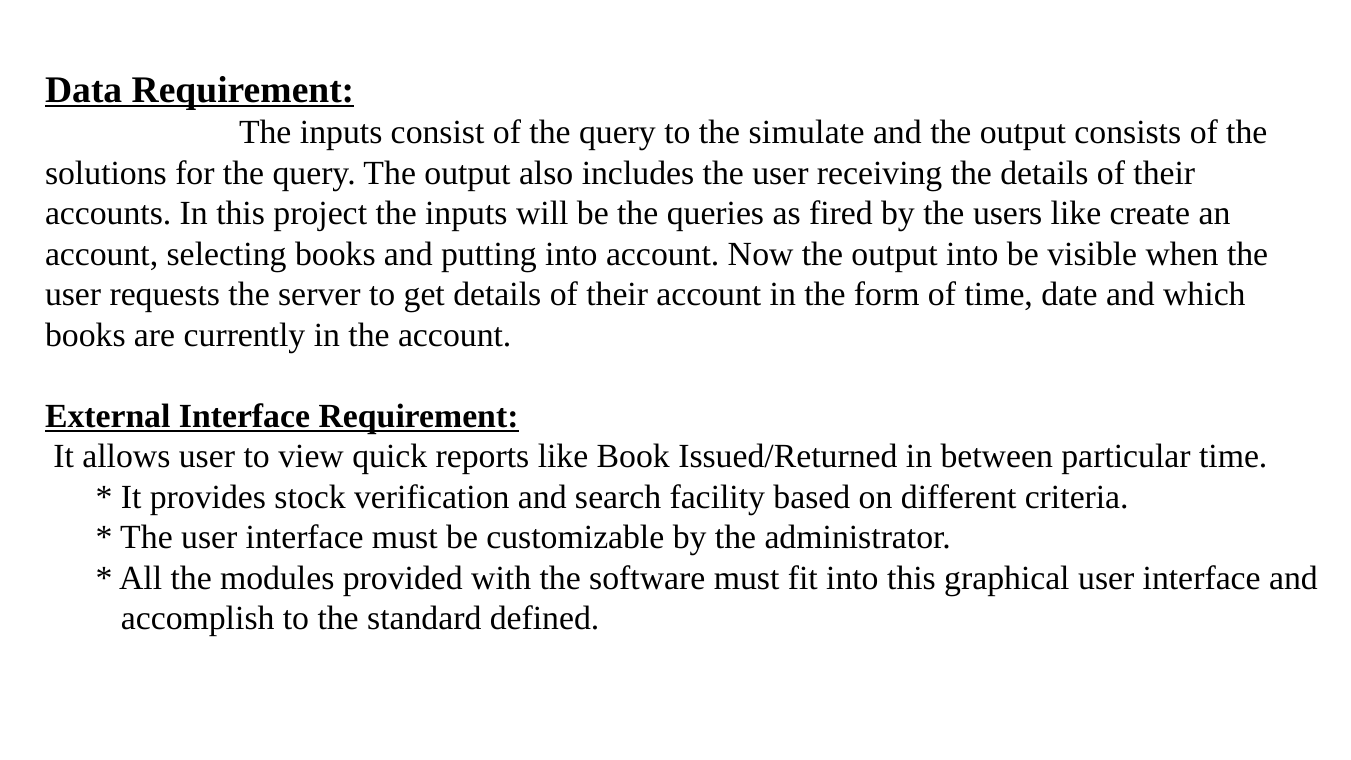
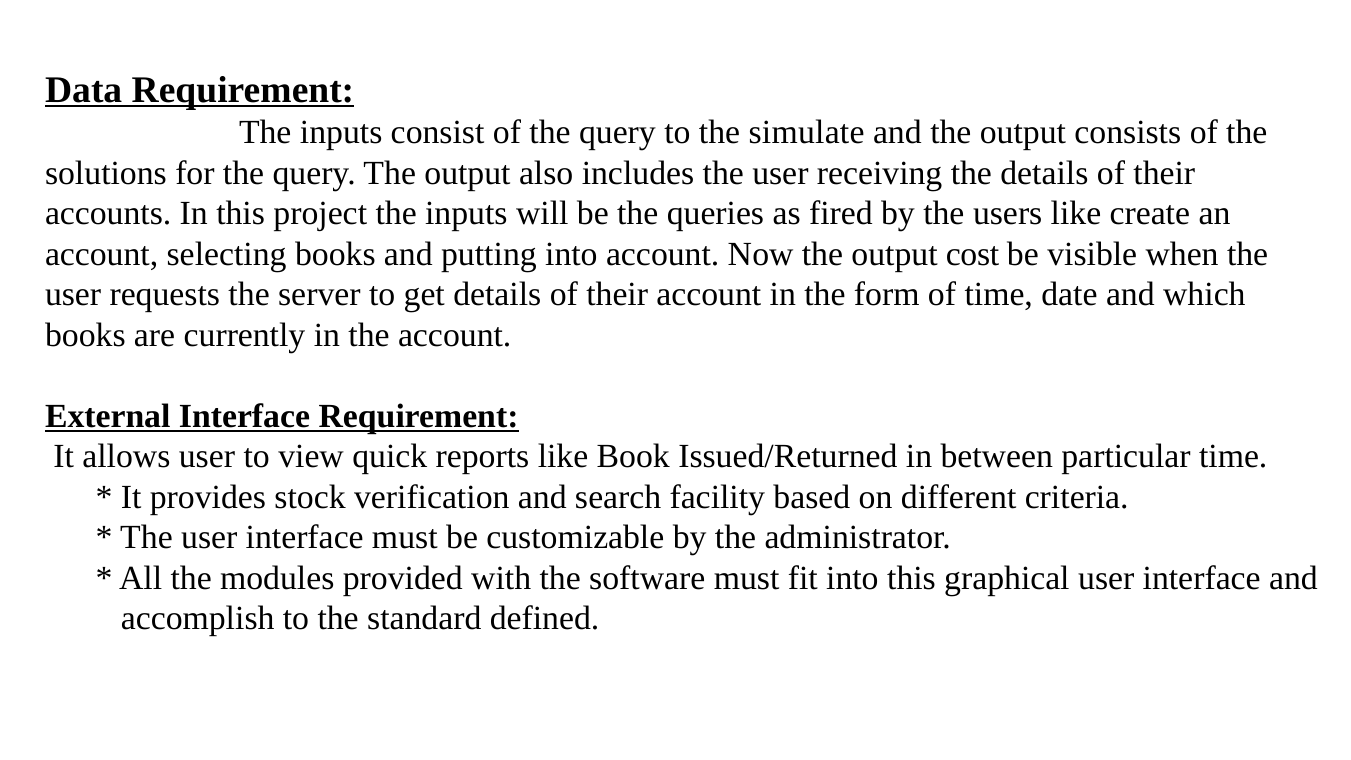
output into: into -> cost (973, 254)
